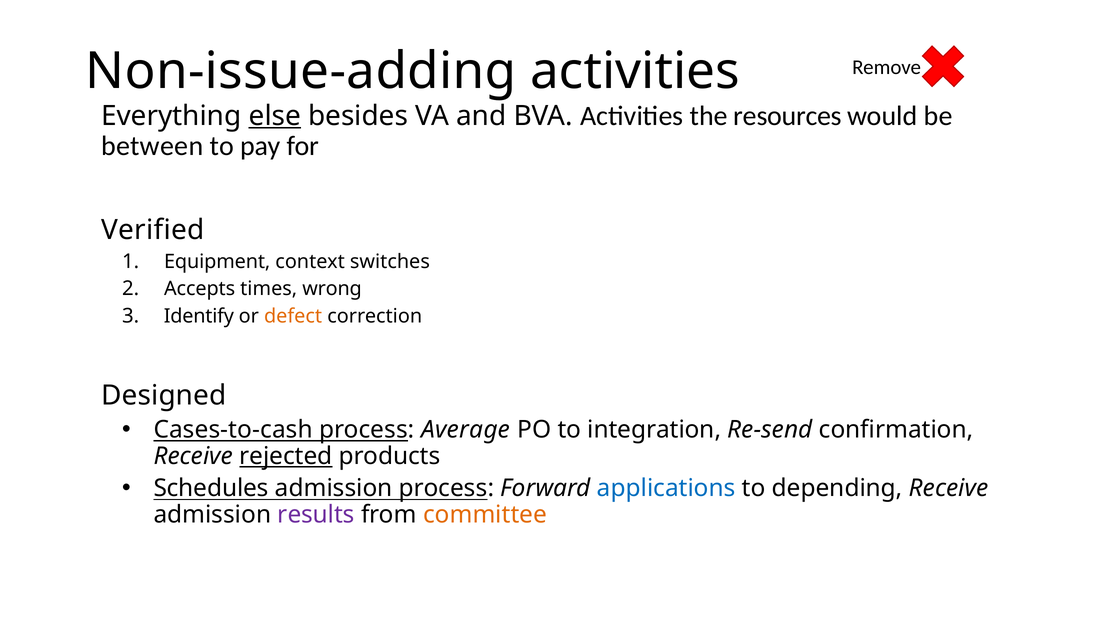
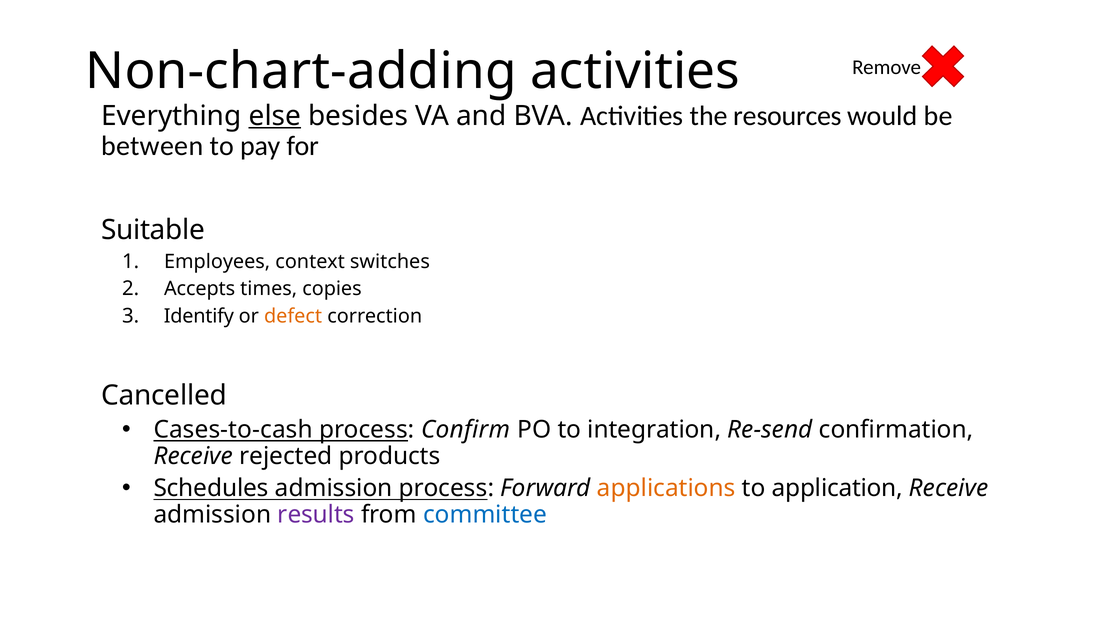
Non-issue-adding: Non-issue-adding -> Non-chart-adding (301, 71)
Verified: Verified -> Suitable (153, 230)
Equipment: Equipment -> Employees (217, 261)
wrong: wrong -> copies (332, 289)
Designed: Designed -> Cancelled (164, 395)
Average: Average -> Confirm (466, 429)
rejected underline: present -> none (286, 456)
applications colour: blue -> orange (666, 488)
depending: depending -> application (837, 488)
committee colour: orange -> blue (485, 514)
